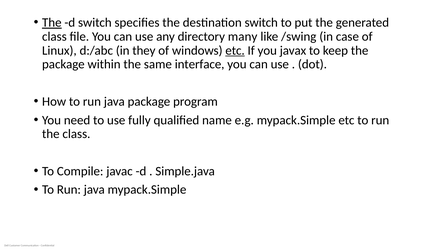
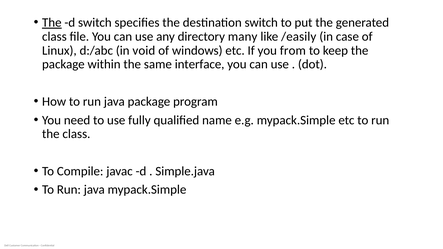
/swing: /swing -> /easily (299, 37)
they: they -> void (144, 50)
etc underline: present -> none (235, 50)
javax: javax -> from (293, 50)
